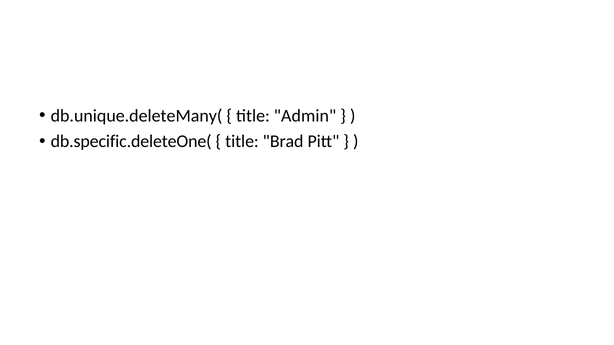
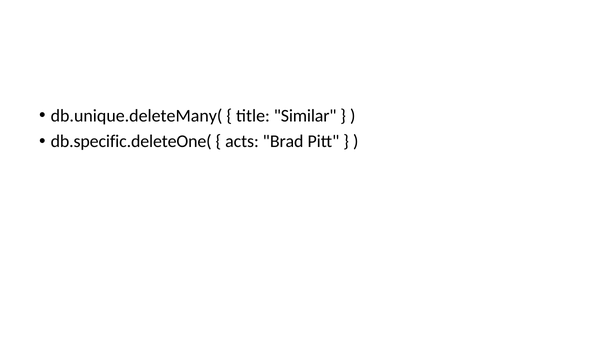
Admin: Admin -> Similar (305, 116)
title: title -> acts (242, 142)
